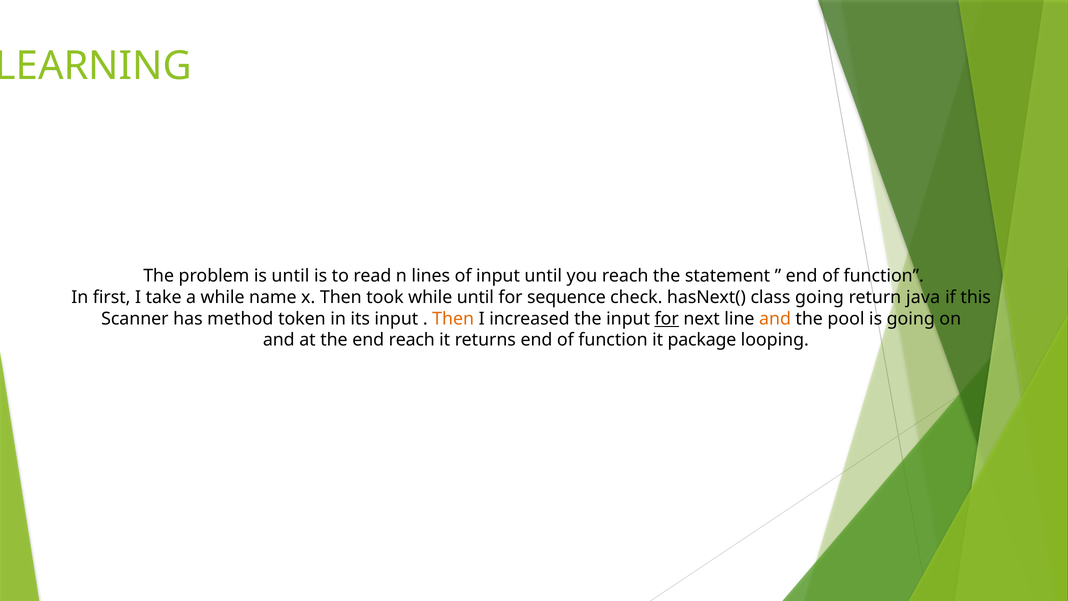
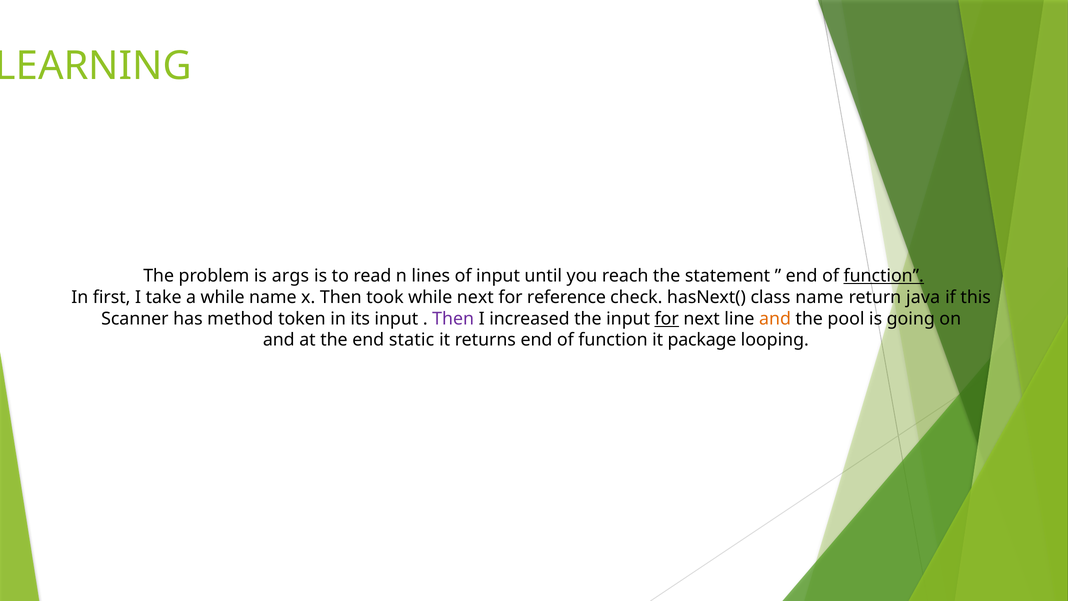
is until: until -> args (290, 276)
function underline: none -> present (884, 276)
while until: until -> next (475, 297)
sequence: sequence -> reference (566, 297)
class going: going -> name (819, 297)
Then colour: orange -> purple (453, 319)
end reach: reach -> static (412, 340)
